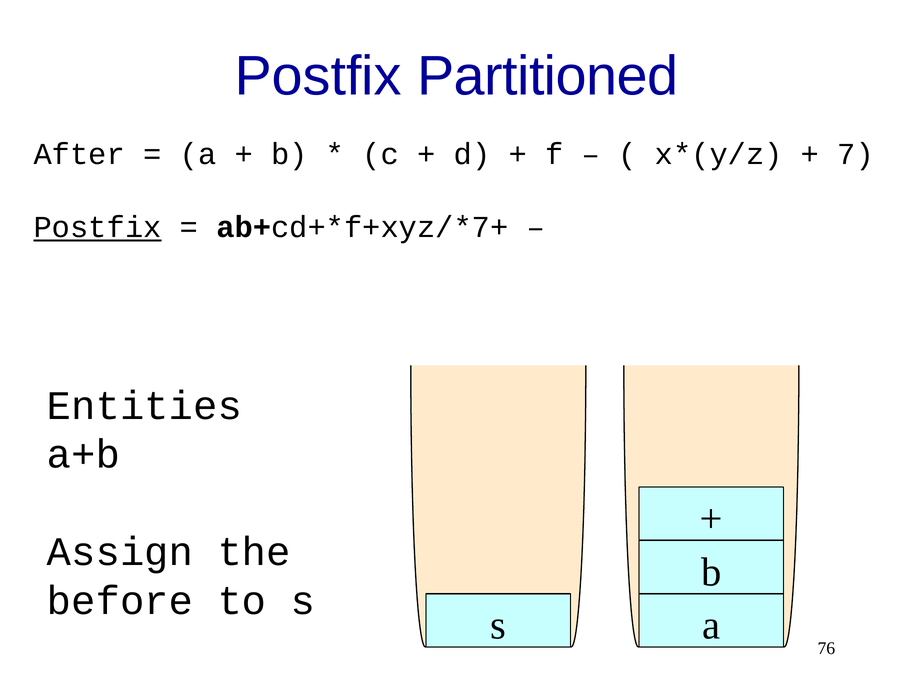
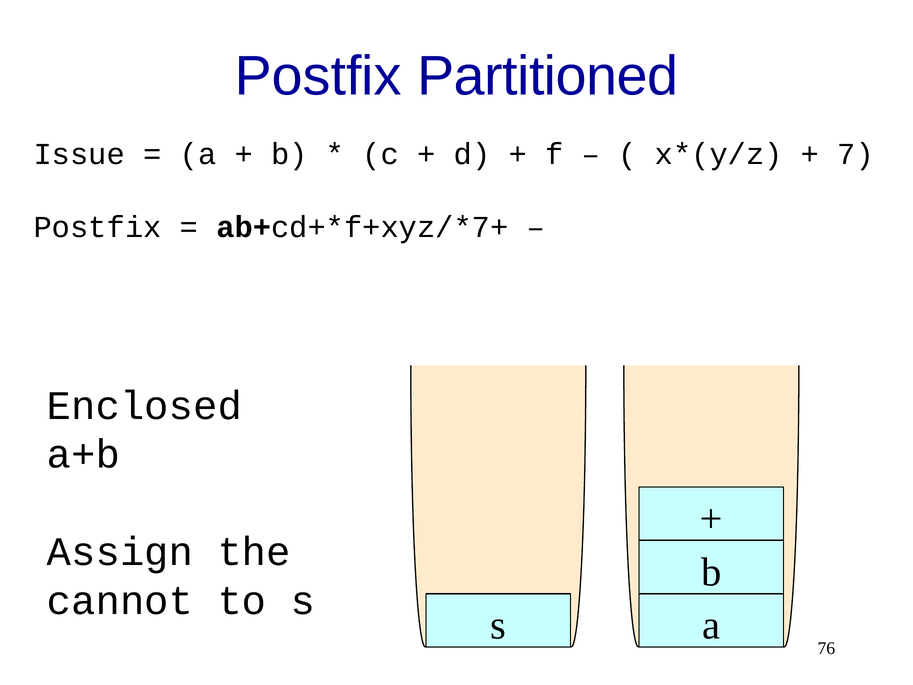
After: After -> Issue (79, 154)
Postfix underline: present -> none (98, 227)
Entities: Entities -> Enclosed (144, 406)
before: before -> cannot (120, 601)
